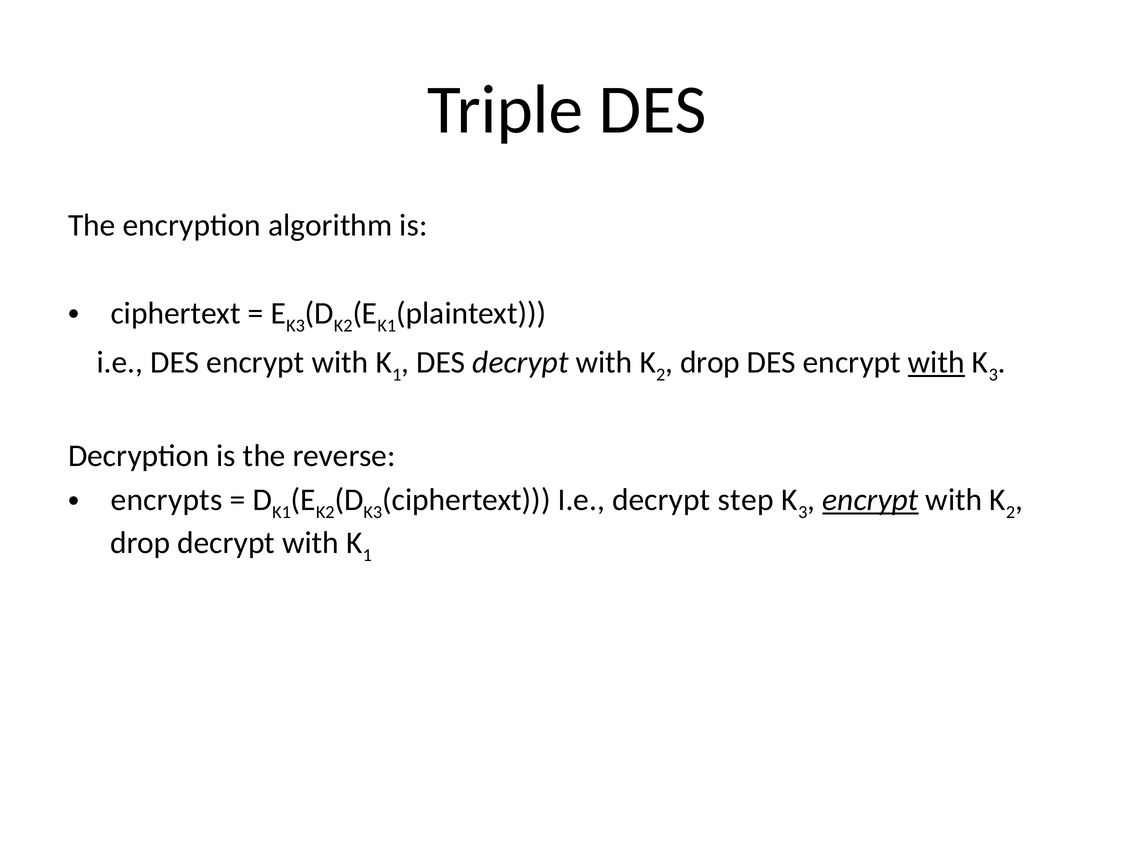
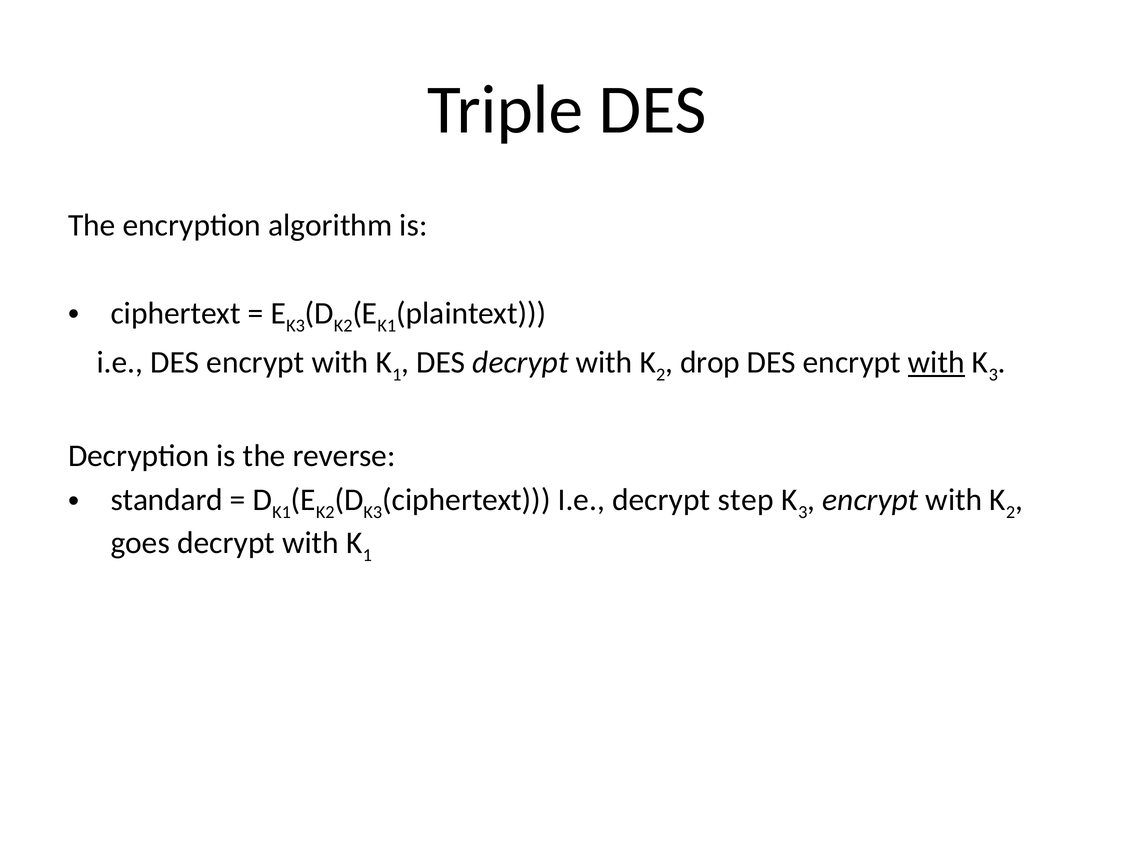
encrypts: encrypts -> standard (167, 500)
encrypt underline: present -> none (870, 500)
drop: drop -> goes (140, 543)
